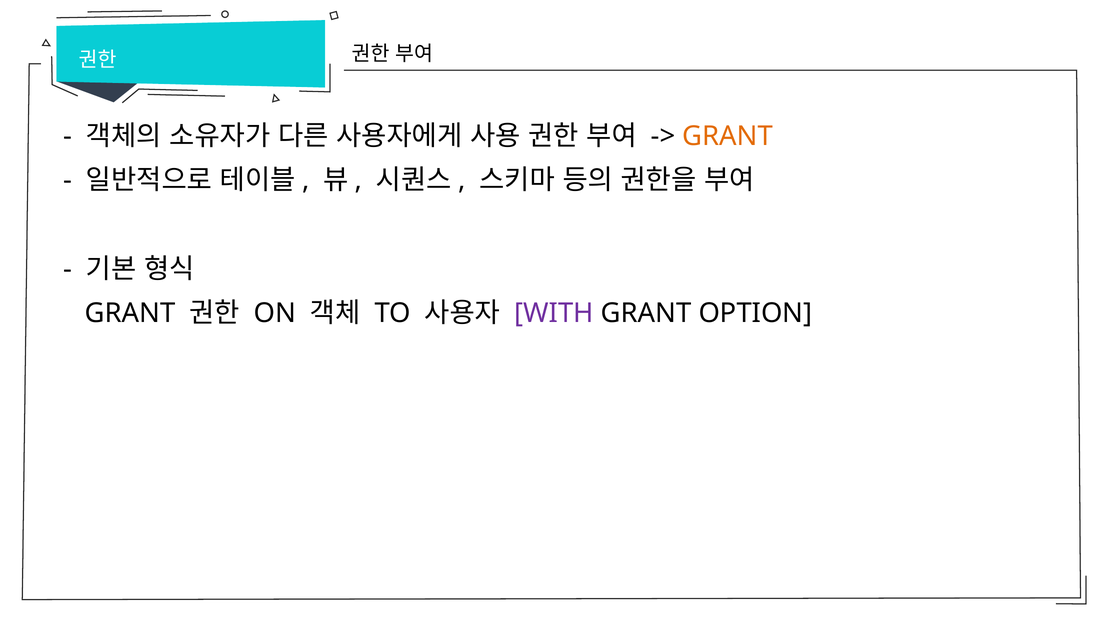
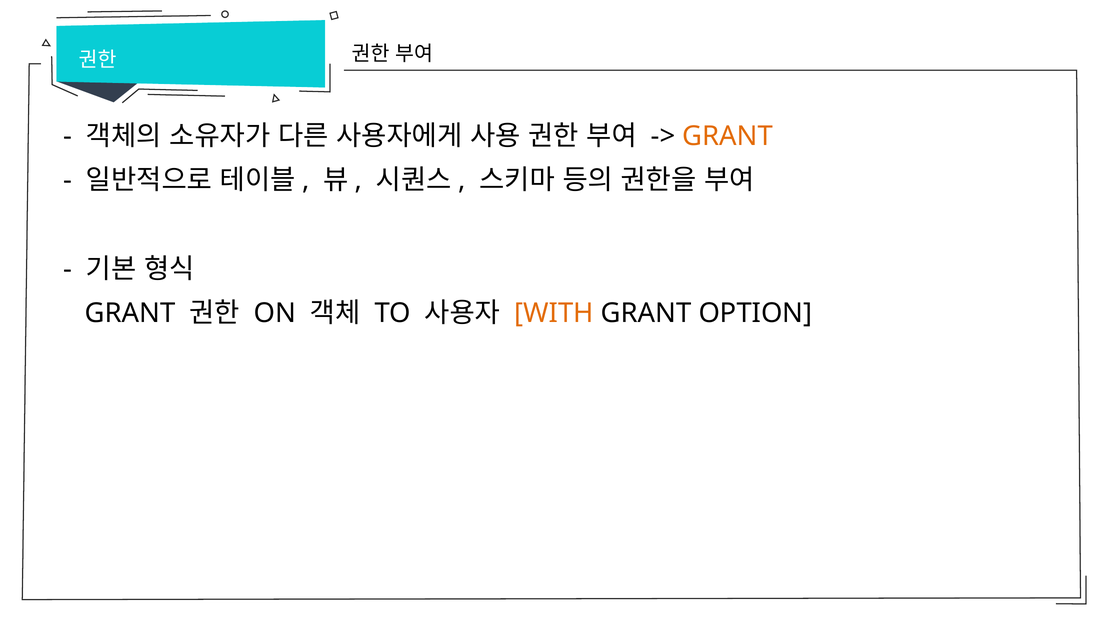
WITH colour: purple -> orange (554, 313)
